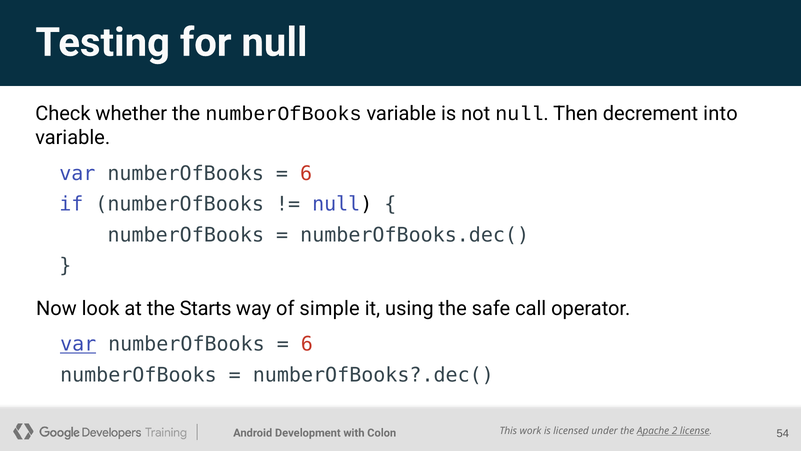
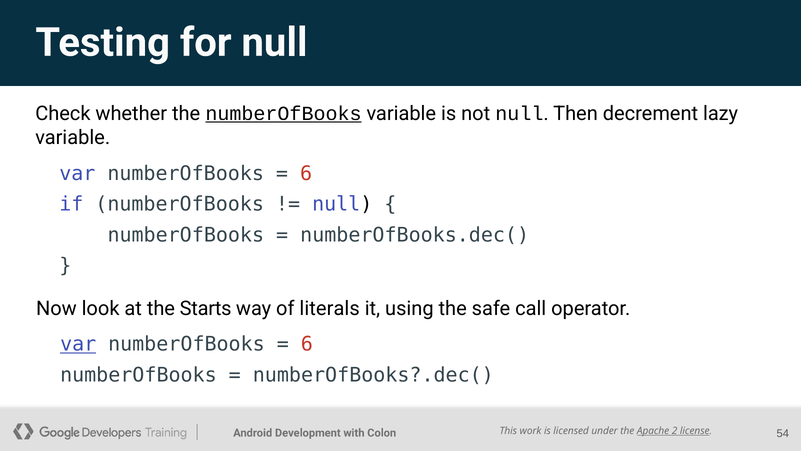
numberOfBooks underline: none -> present (283, 113)
into: into -> lazy (721, 113)
simple: simple -> literals (330, 308)
